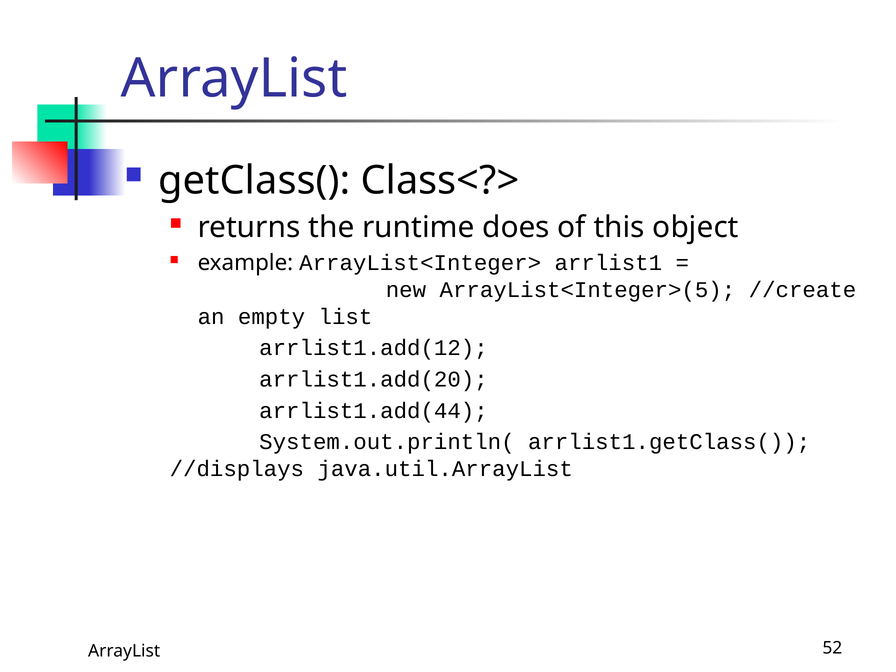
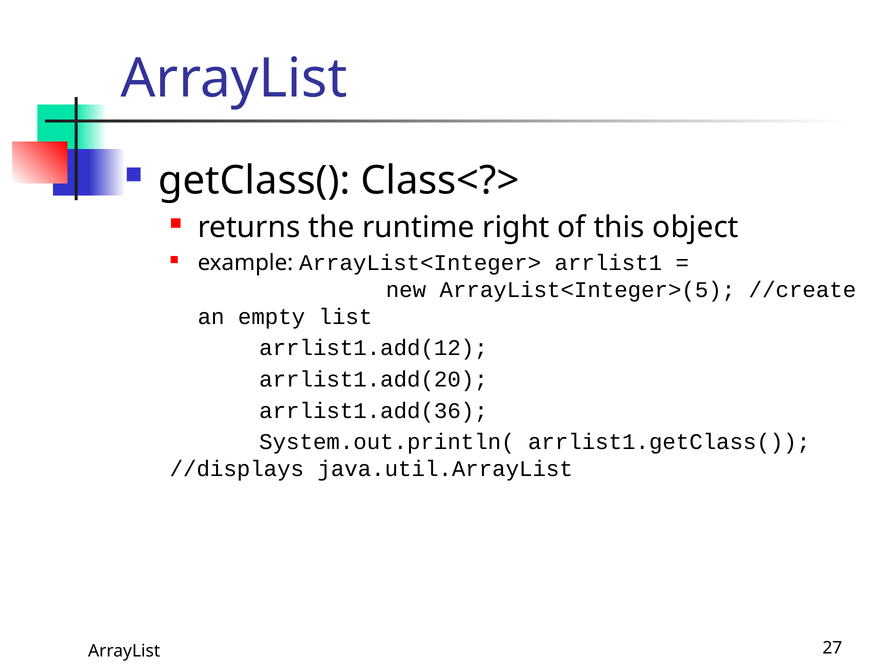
does: does -> right (516, 228)
arrlist1.add(44: arrlist1.add(44 -> arrlist1.add(36 (373, 411)
52: 52 -> 27 (832, 648)
